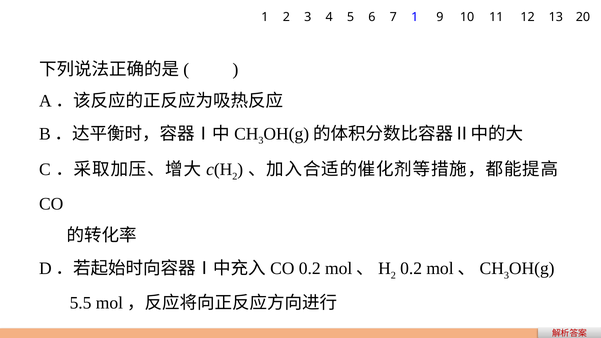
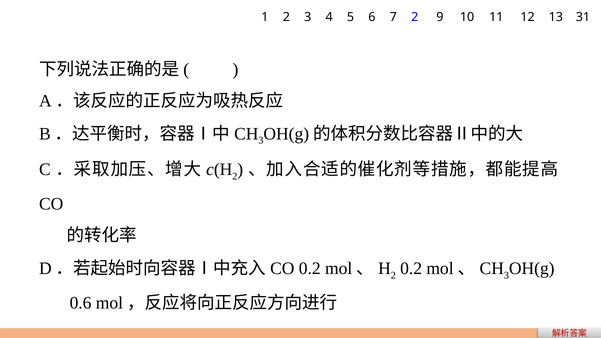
7 1: 1 -> 2 (415, 17)
20: 20 -> 31 (583, 17)
5.5: 5.5 -> 0.6 (81, 303)
